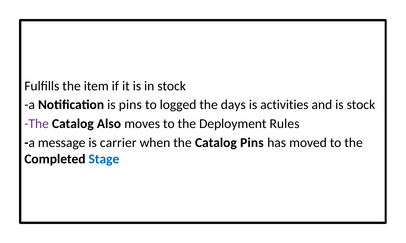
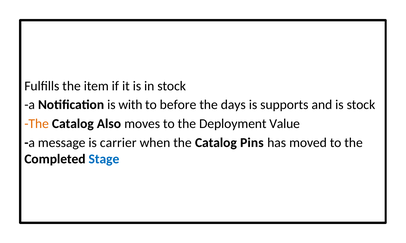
is pins: pins -> with (130, 105)
logged: logged -> before (178, 105)
activities: activities -> supports (284, 105)
The colour: purple -> orange (37, 124)
Rules: Rules -> Value (285, 124)
